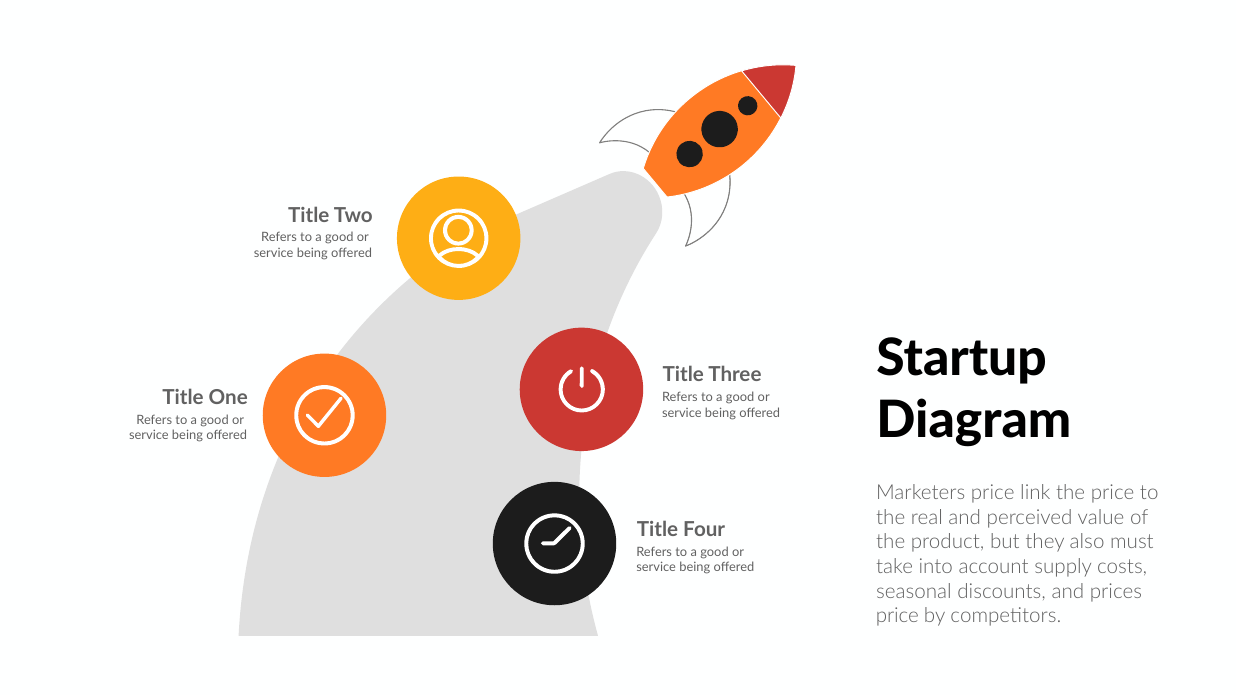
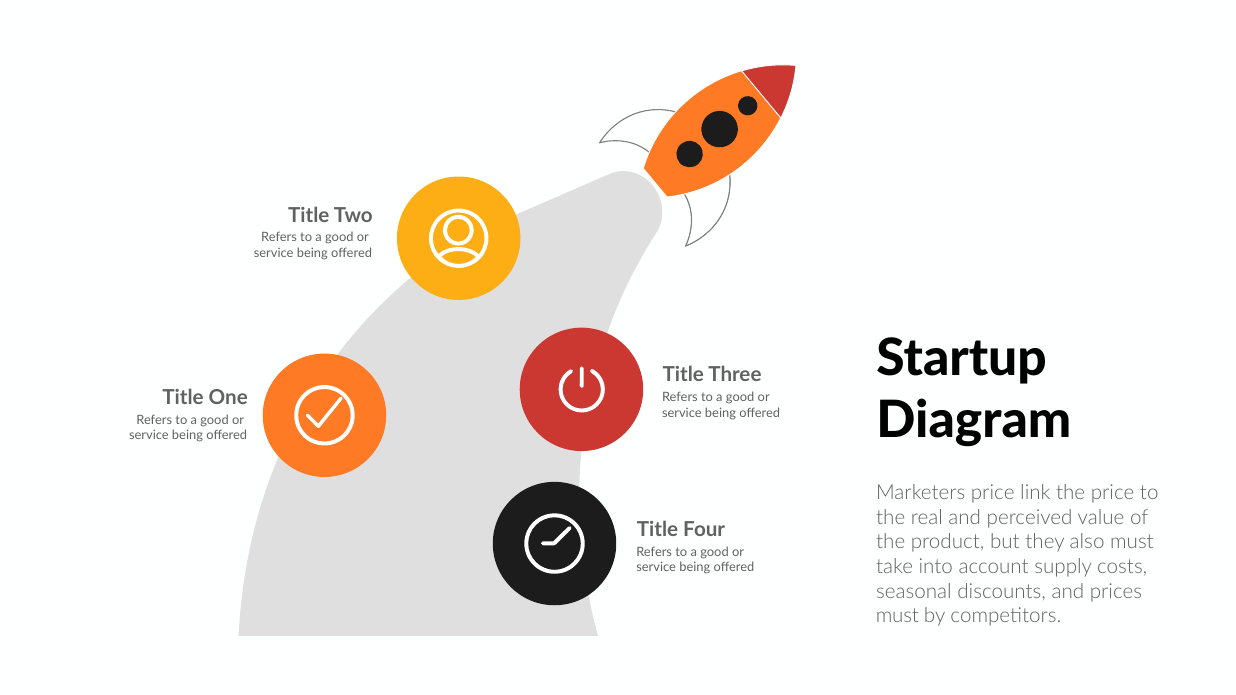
price: price -> must (897, 616)
